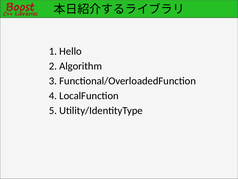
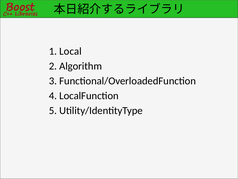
Hello: Hello -> Local (70, 51)
